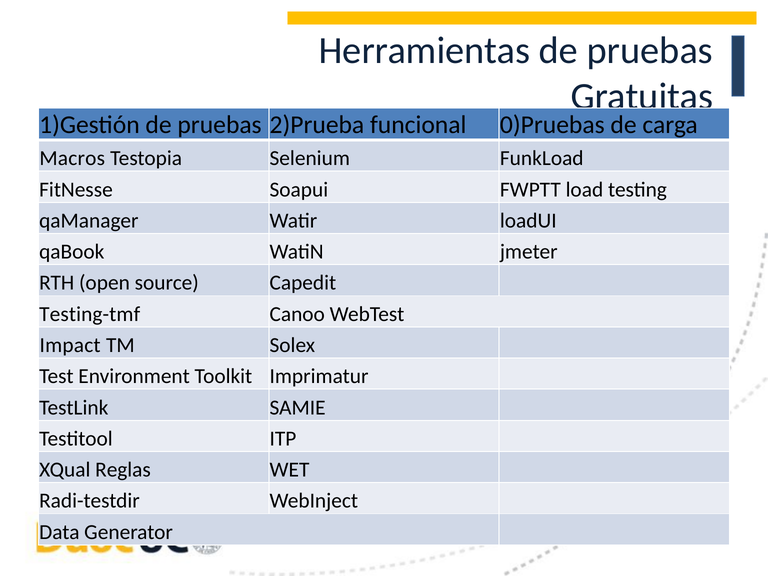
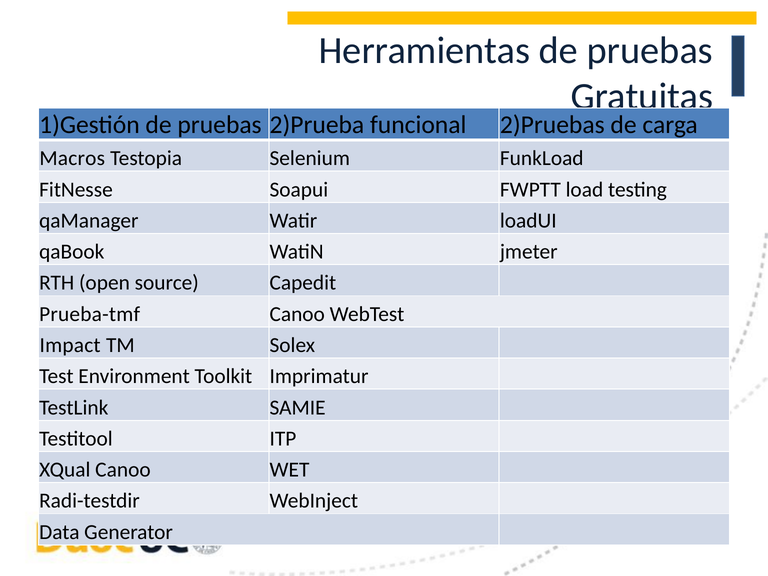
0)Pruebas: 0)Pruebas -> 2)Pruebas (552, 125)
Testing-tmf: Testing-tmf -> Prueba-tmf (90, 314)
XQual Reglas: Reglas -> Canoo (123, 470)
